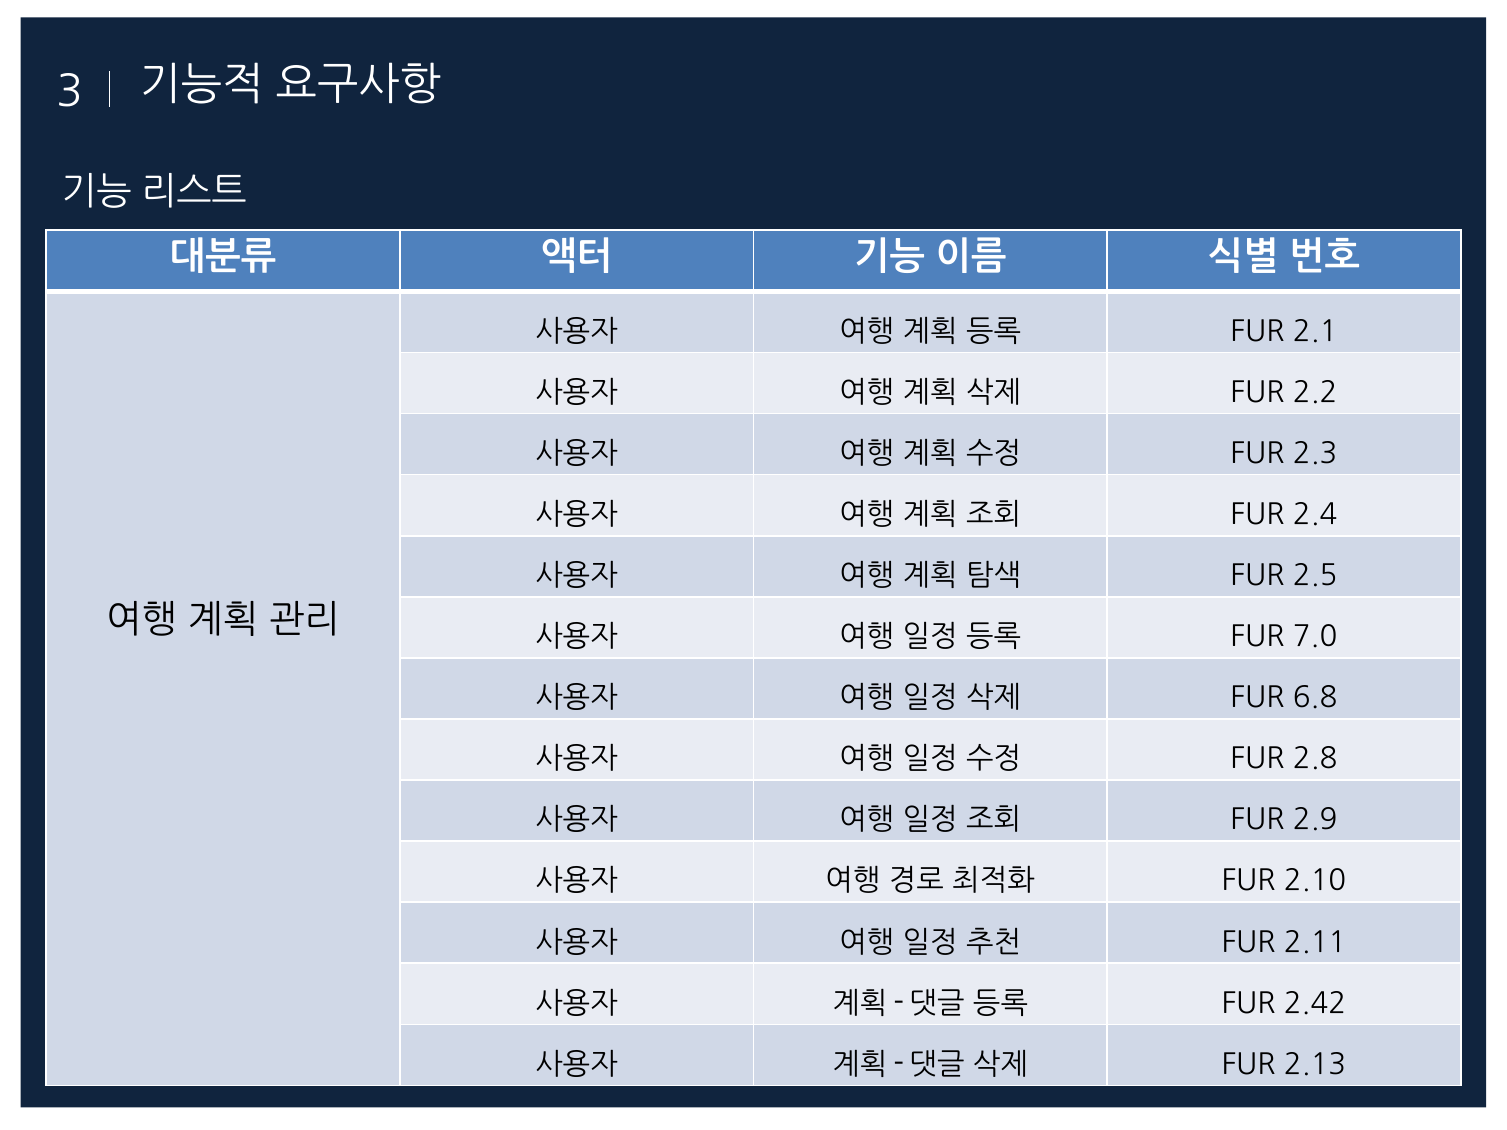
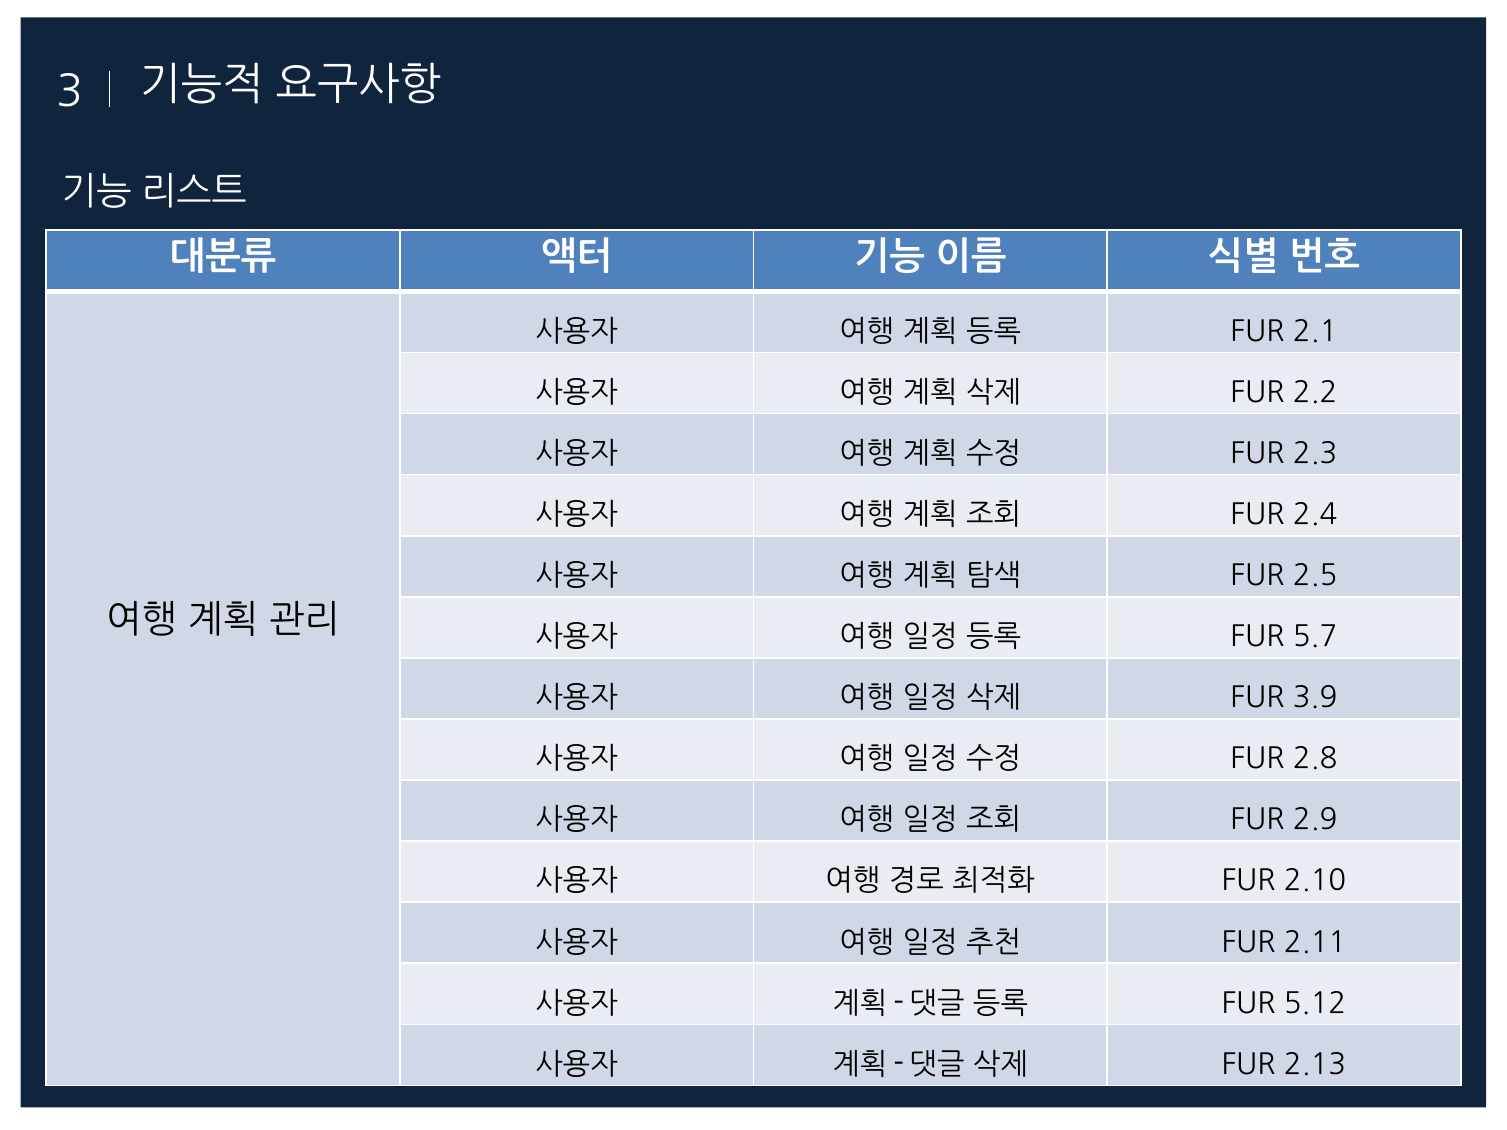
7.0: 7.0 -> 5.7 (1315, 637)
6.8: 6.8 -> 3.9 (1315, 698)
2.42: 2.42 -> 5.12 (1315, 1004)
